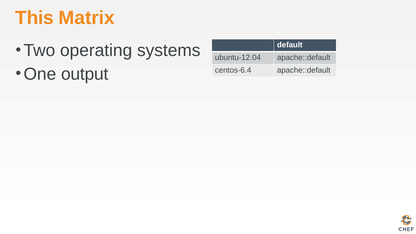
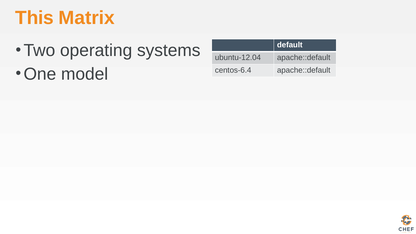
output: output -> model (85, 74)
